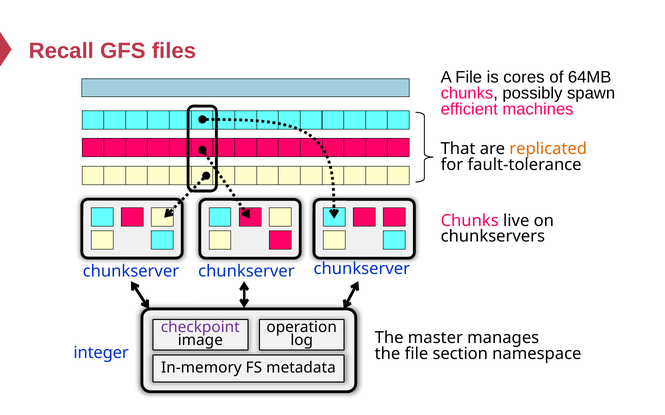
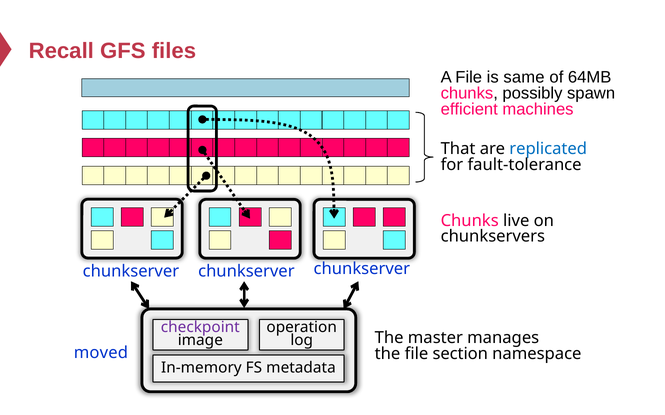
cores: cores -> same (524, 77)
replicated colour: orange -> blue (548, 149)
integer: integer -> moved (101, 353)
